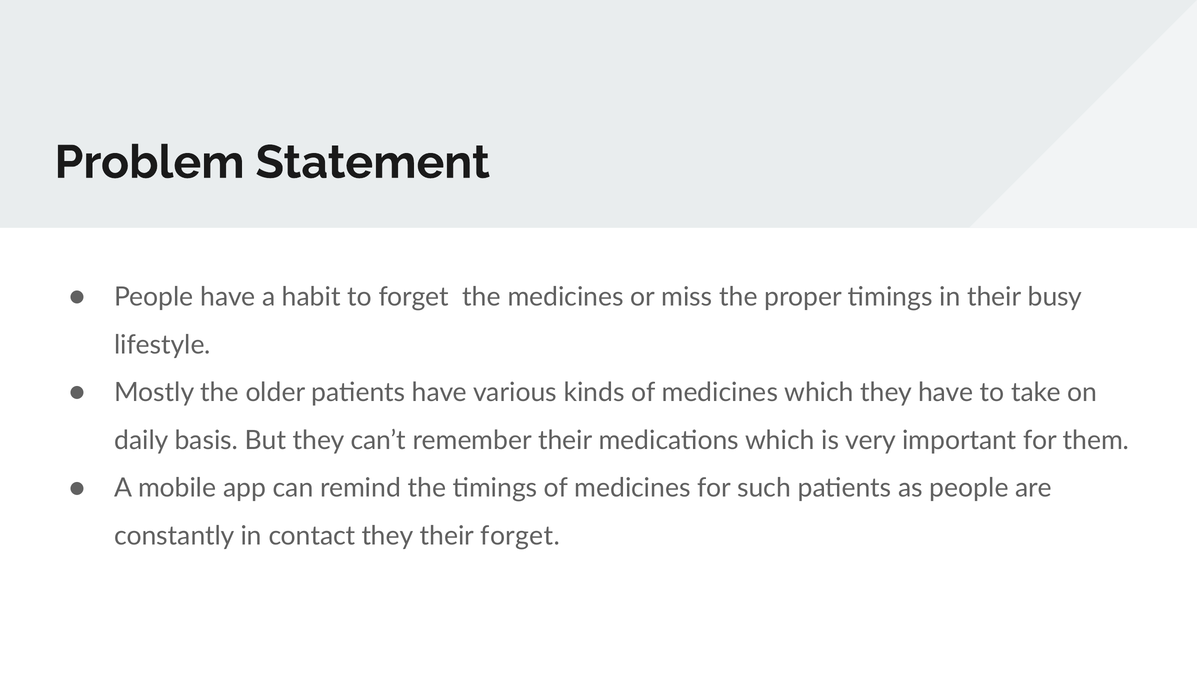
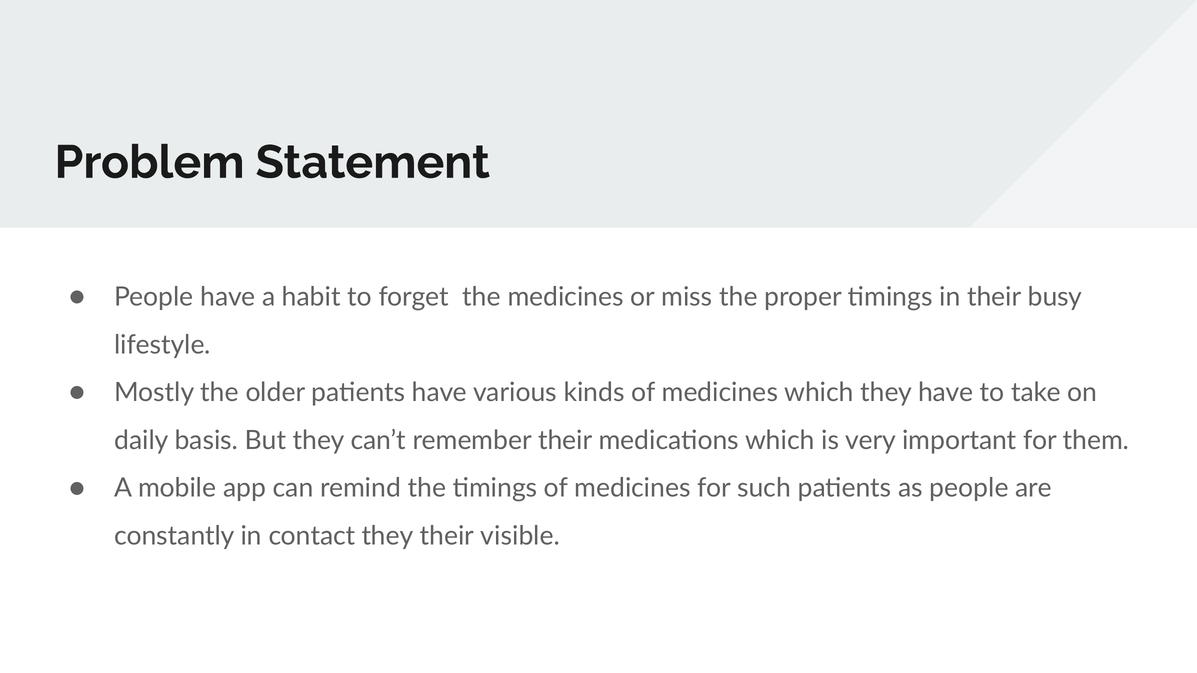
their forget: forget -> visible (520, 536)
